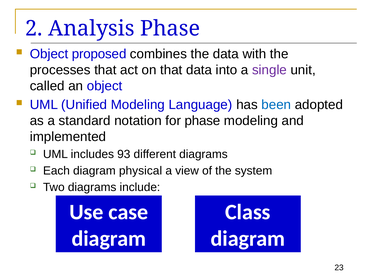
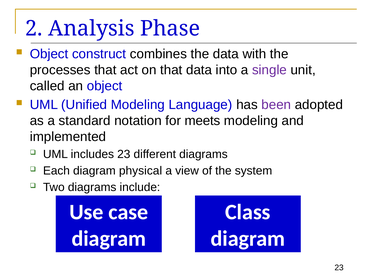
proposed: proposed -> construct (99, 54)
been colour: blue -> purple (276, 105)
for phase: phase -> meets (203, 121)
includes 93: 93 -> 23 (124, 154)
